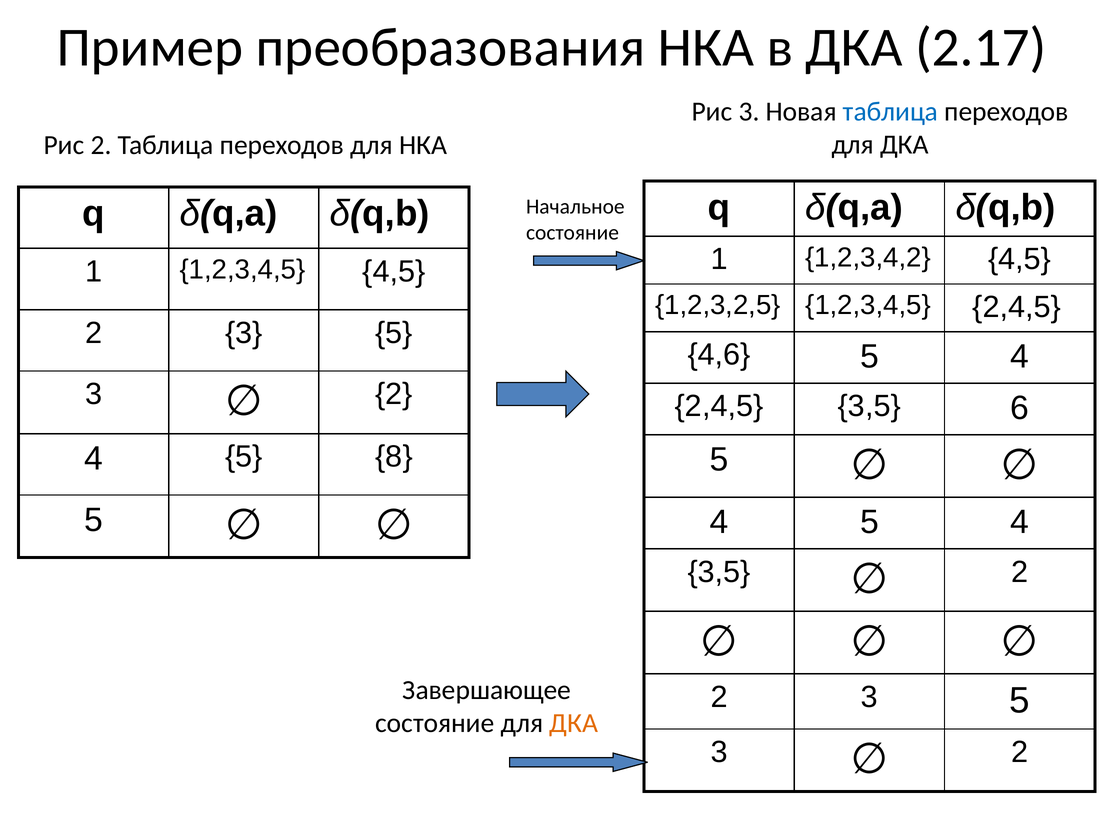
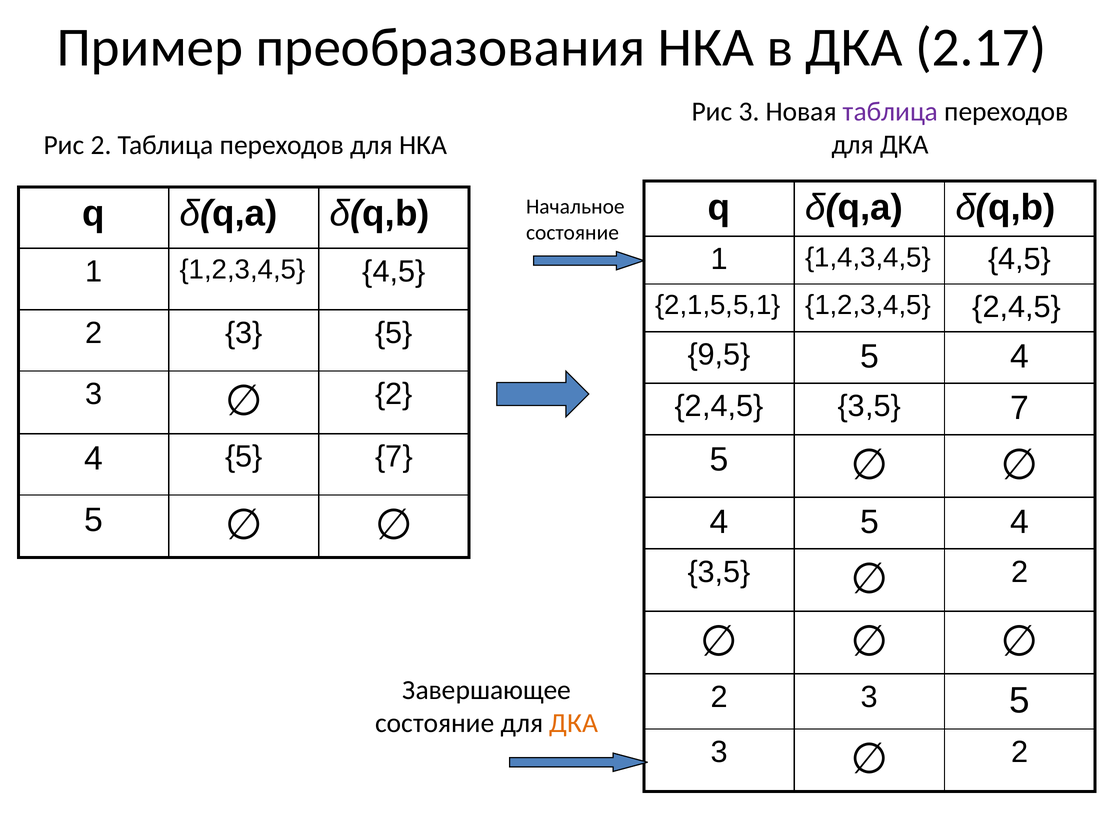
таблица colour: blue -> purple (891, 112)
1,2,3,4,2: 1,2,3,4,2 -> 1,4,3,4,5 (868, 258)
1,2,3,2,5: 1,2,3,2,5 -> 2,1,5,5,1 (718, 305)
4,6: 4,6 -> 9,5 (719, 355)
3,5 6: 6 -> 7 (1020, 408)
5 8: 8 -> 7 (394, 457)
